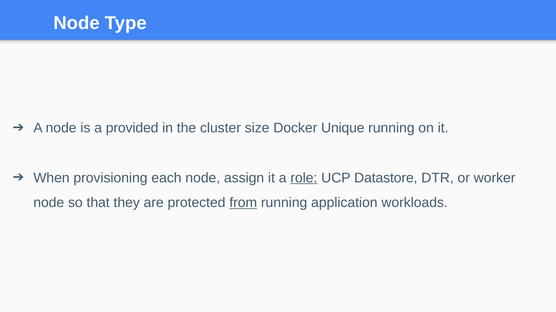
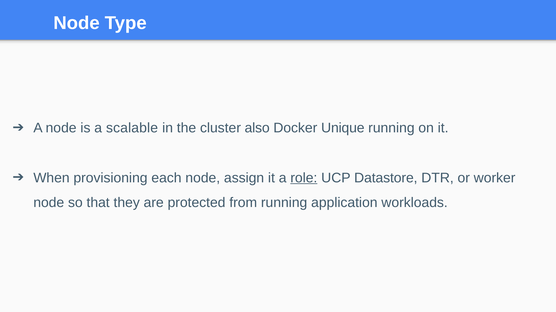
provided: provided -> scalable (132, 128)
size: size -> also (257, 128)
from underline: present -> none (243, 203)
